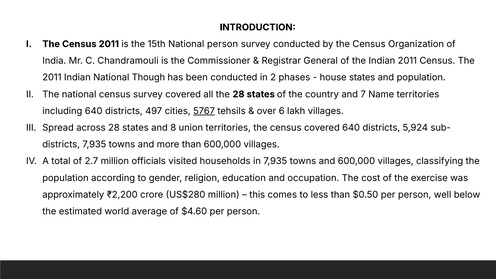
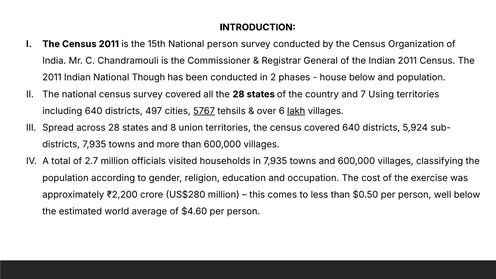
house states: states -> below (362, 78)
Name: Name -> Using (381, 94)
lakh underline: none -> present (296, 111)
